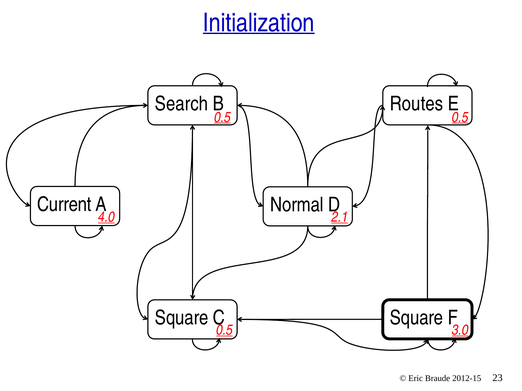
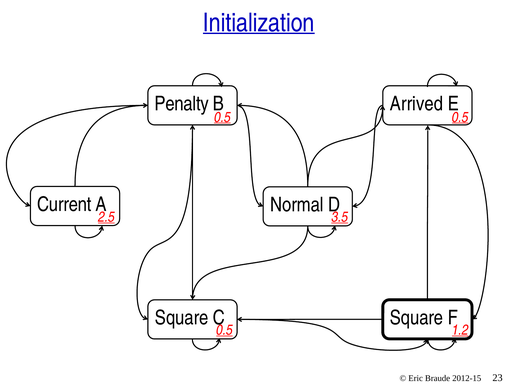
Search: Search -> Penalty (182, 104)
Routes: Routes -> Arrived (416, 104)
4.0: 4.0 -> 2.5 (106, 217)
2.1: 2.1 -> 3.5 (340, 217)
3.0: 3.0 -> 1.2 (460, 330)
